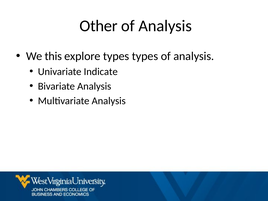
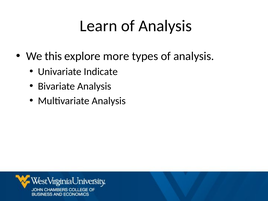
Other: Other -> Learn (98, 26)
explore types: types -> more (116, 56)
